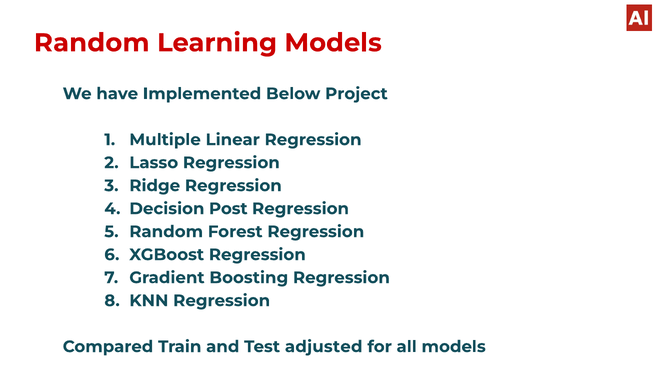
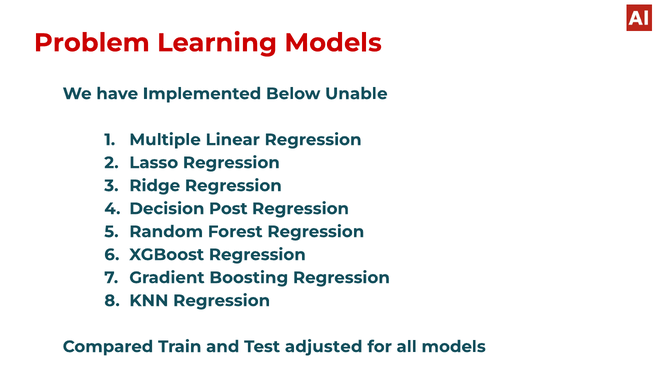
Random: Random -> Problem (92, 43)
Project: Project -> Unable (356, 94)
